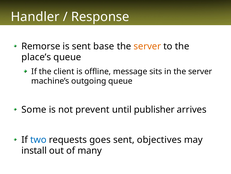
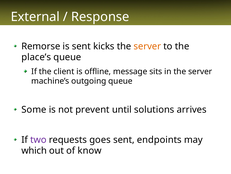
Handler: Handler -> External (35, 17)
base: base -> kicks (104, 46)
publisher: publisher -> solutions (154, 109)
two colour: blue -> purple (38, 139)
objectives: objectives -> endpoints (159, 139)
install: install -> which (34, 150)
many: many -> know (90, 150)
